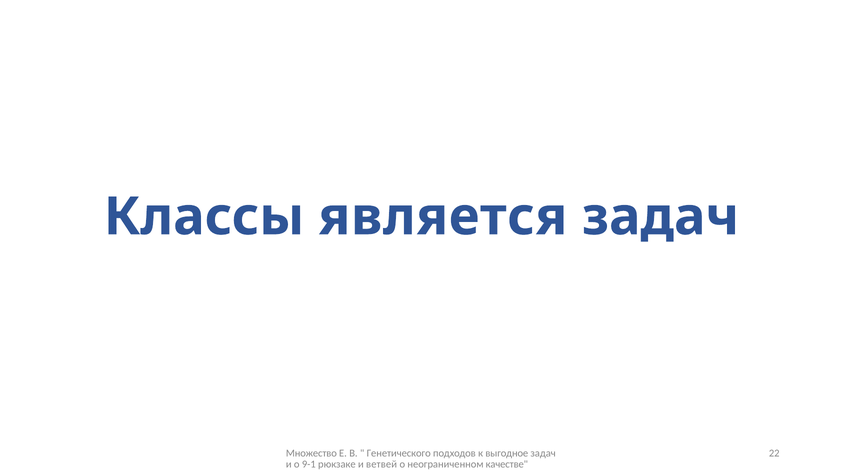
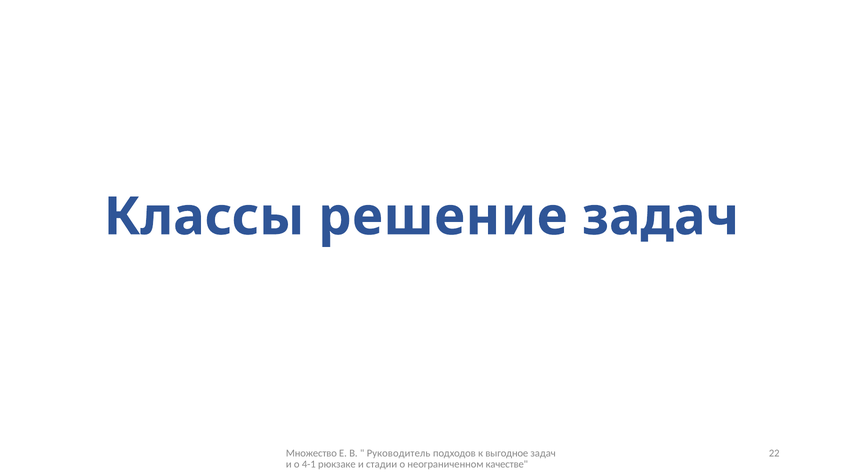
является: является -> решение (443, 217)
Генетического: Генетического -> Руководитель (399, 453)
9-1: 9-1 -> 4-1 (309, 464)
ветвей: ветвей -> стадии (382, 464)
